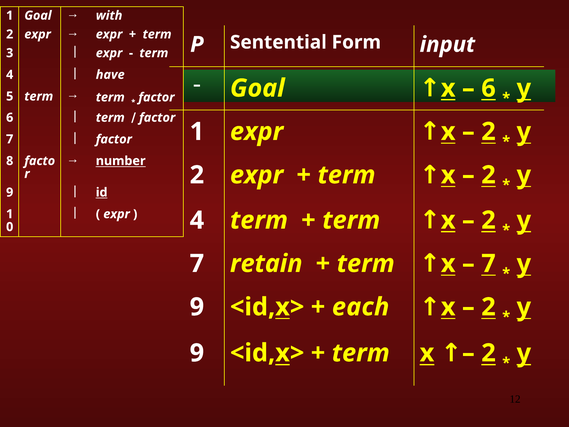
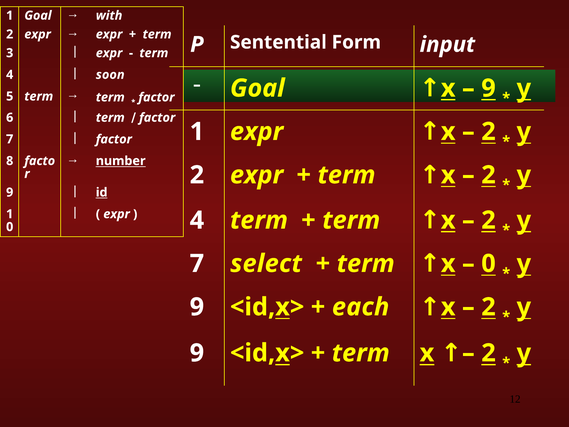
6: 6 -> 9 (489, 88)
have: have -> soon (110, 75)
retain: retain -> select (266, 263)
7: 7 -> 0 (489, 263)
